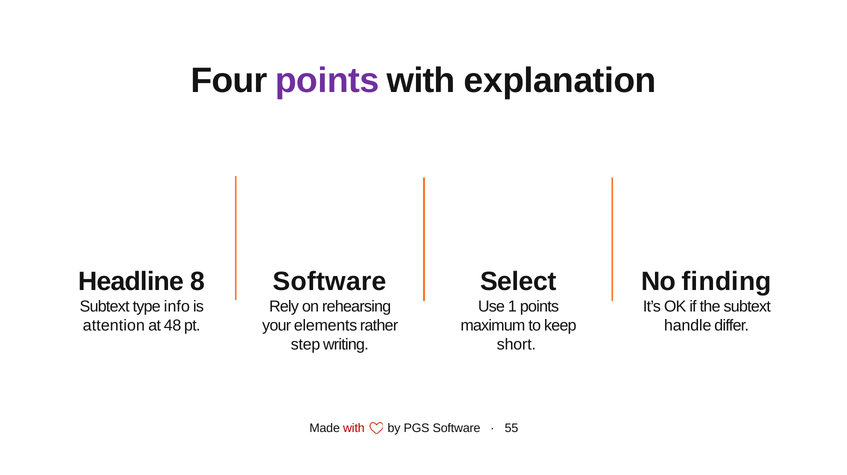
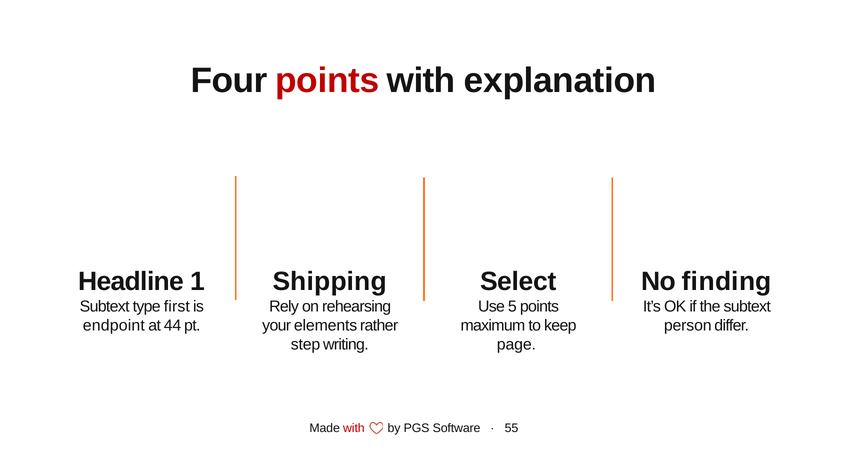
points colour: purple -> red (327, 81)
8: 8 -> 1 (197, 282)
Software: Software -> Shipping (330, 282)
info: info -> first (177, 307)
1: 1 -> 5 (512, 307)
attention: attention -> endpoint (114, 326)
48: 48 -> 44 (173, 326)
handle: handle -> person (688, 326)
short: short -> page (516, 345)
